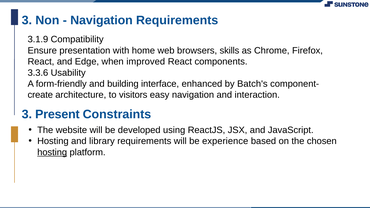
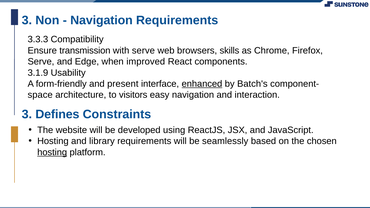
3.1.9: 3.1.9 -> 3.3.3 (38, 39)
presentation: presentation -> transmission (85, 51)
with home: home -> serve (143, 51)
React: React -> Serve (41, 62)
3.3.6: 3.3.6 -> 3.1.9 (38, 73)
building: building -> present (123, 84)
enhanced underline: none -> present (202, 84)
create: create -> space (40, 95)
Present: Present -> Defines (57, 114)
experience: experience -> seamlessly (225, 141)
